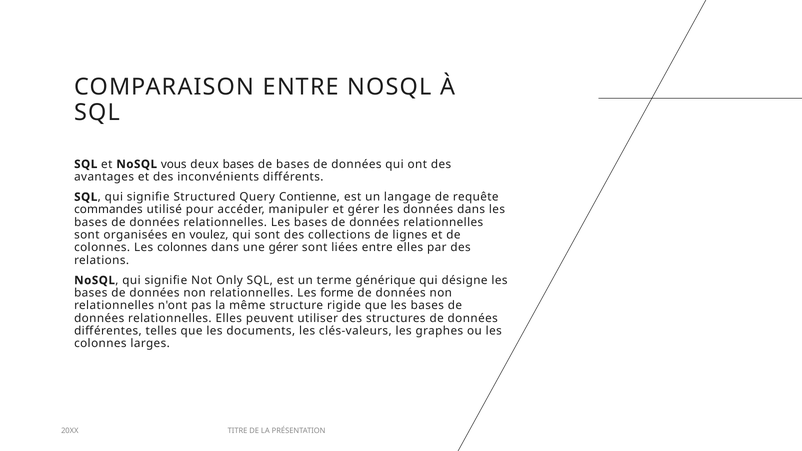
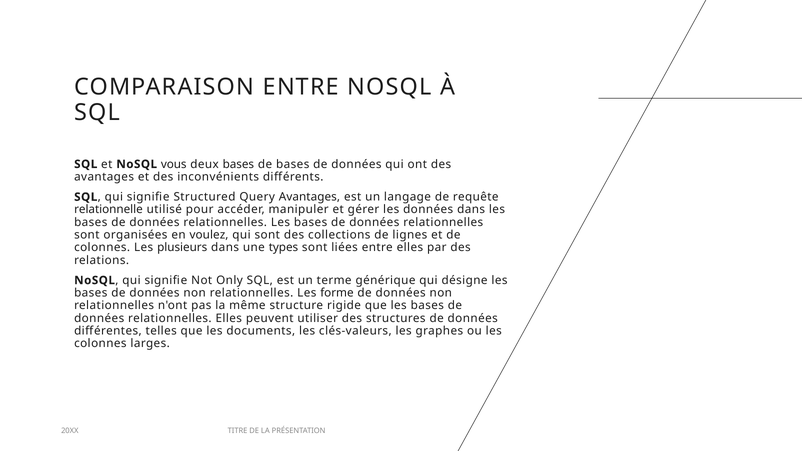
Query Contienne: Contienne -> Avantages (309, 197)
commandes: commandes -> relationnelle (108, 210)
colonnes Les colonnes: colonnes -> plusieurs (182, 248)
une gérer: gérer -> types (283, 248)
